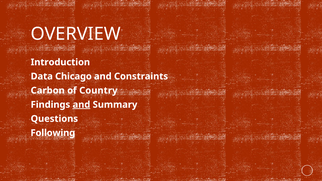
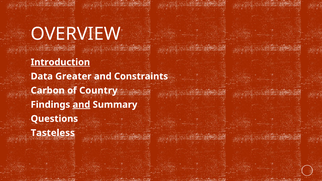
Introduction underline: none -> present (60, 62)
Chicago: Chicago -> Greater (73, 76)
Following: Following -> Tasteless (53, 133)
